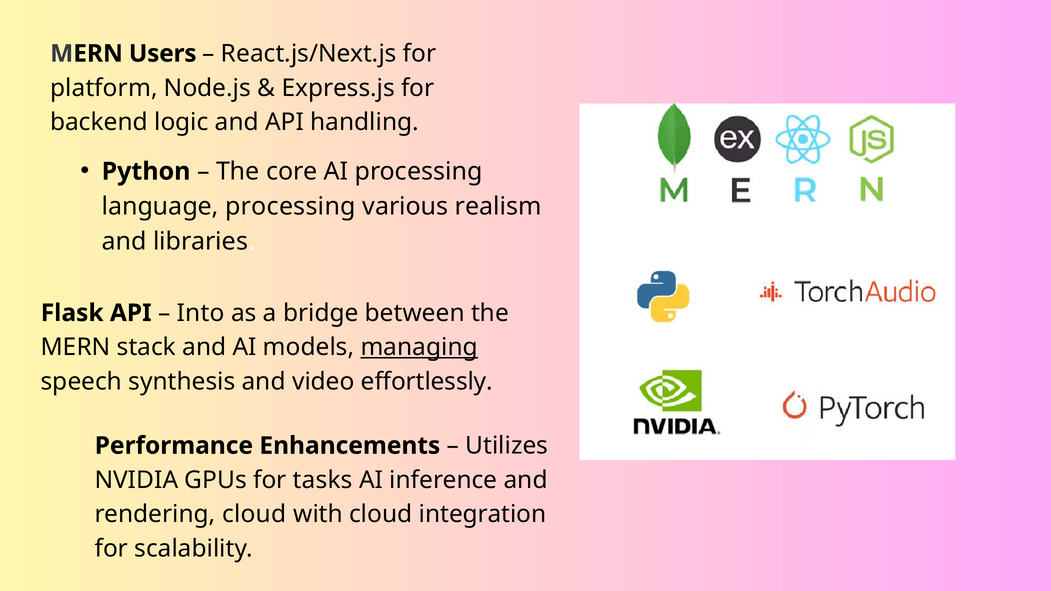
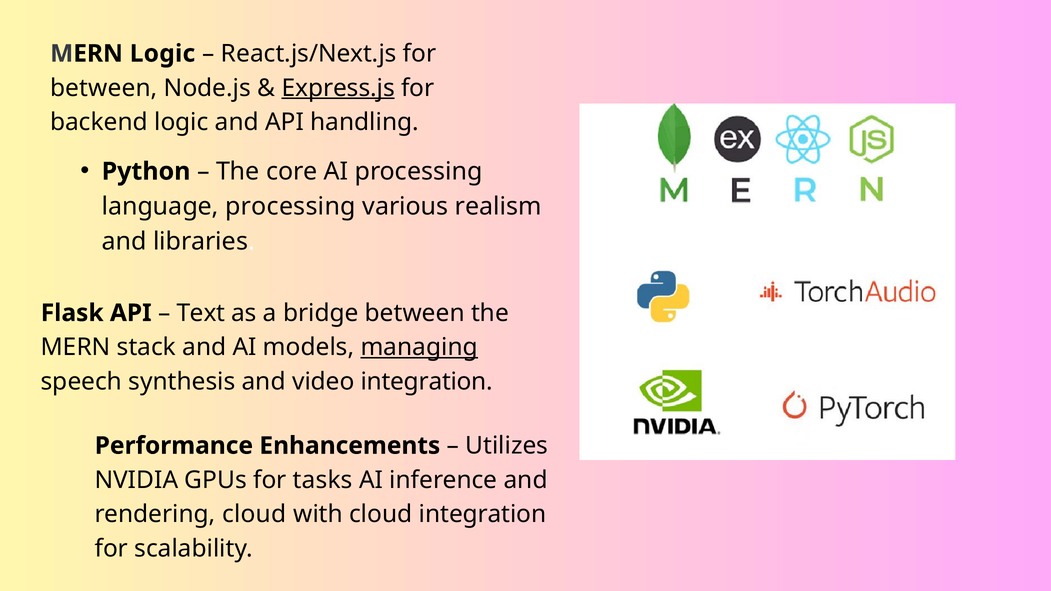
MERN Users: Users -> Logic (162, 54)
platform: platform -> between (104, 88)
Express.js underline: none -> present (338, 88)
Into: Into -> Text (201, 313)
video effortlessly: effortlessly -> integration (427, 382)
